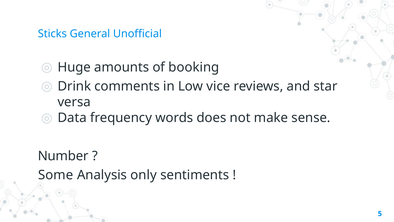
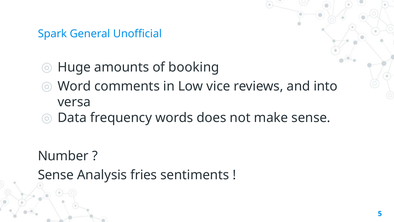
Sticks: Sticks -> Spark (52, 34)
Drink: Drink -> Word (74, 86)
star: star -> into (326, 86)
Some: Some -> Sense (56, 175)
only: only -> fries (144, 175)
